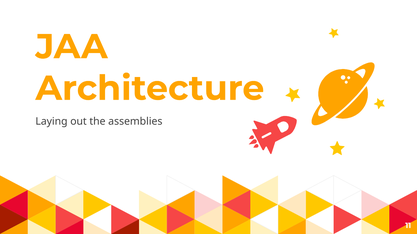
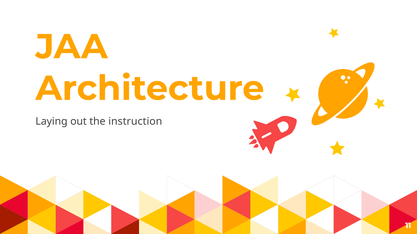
assemblies: assemblies -> instruction (135, 122)
